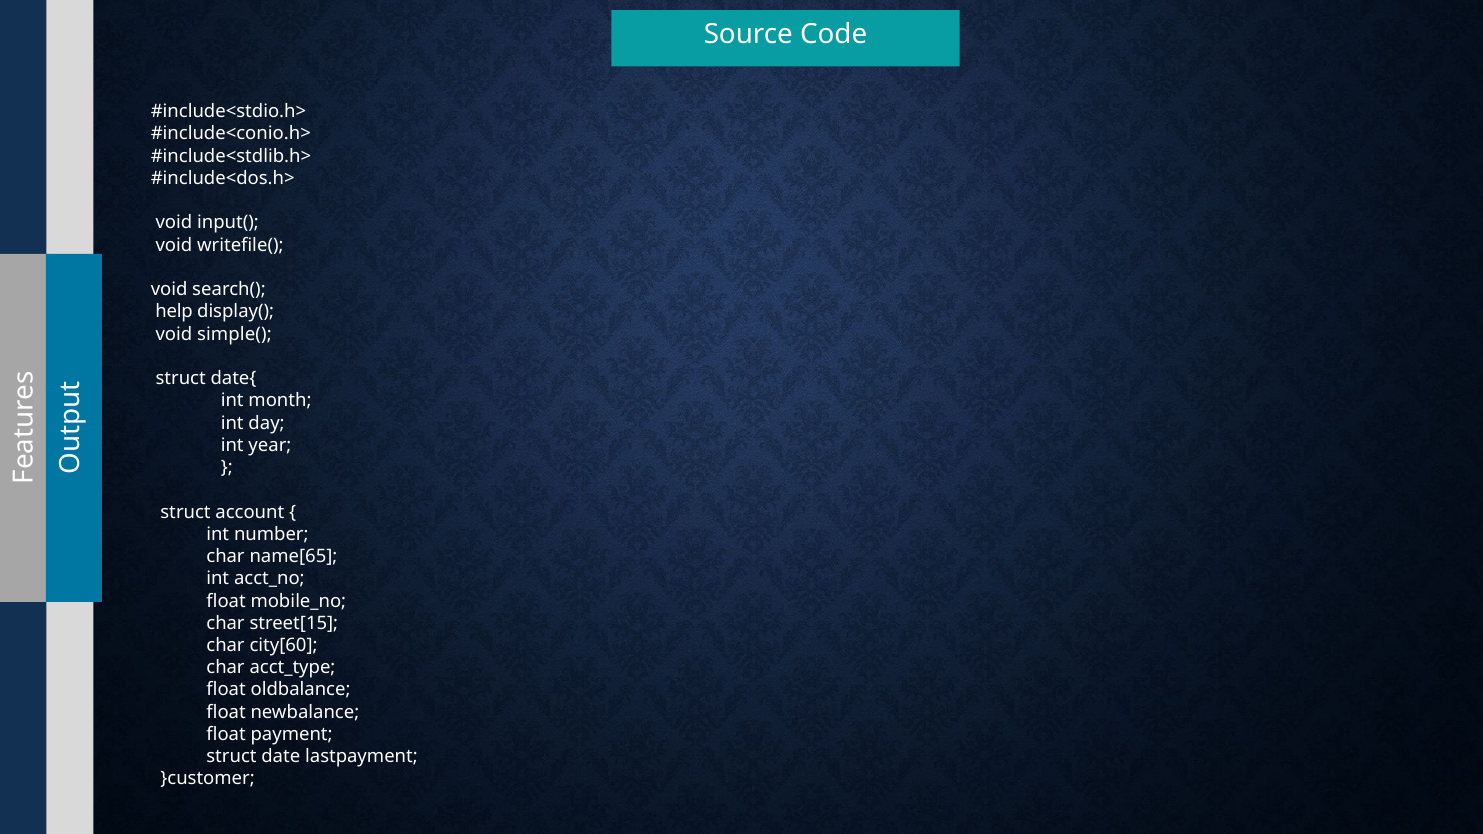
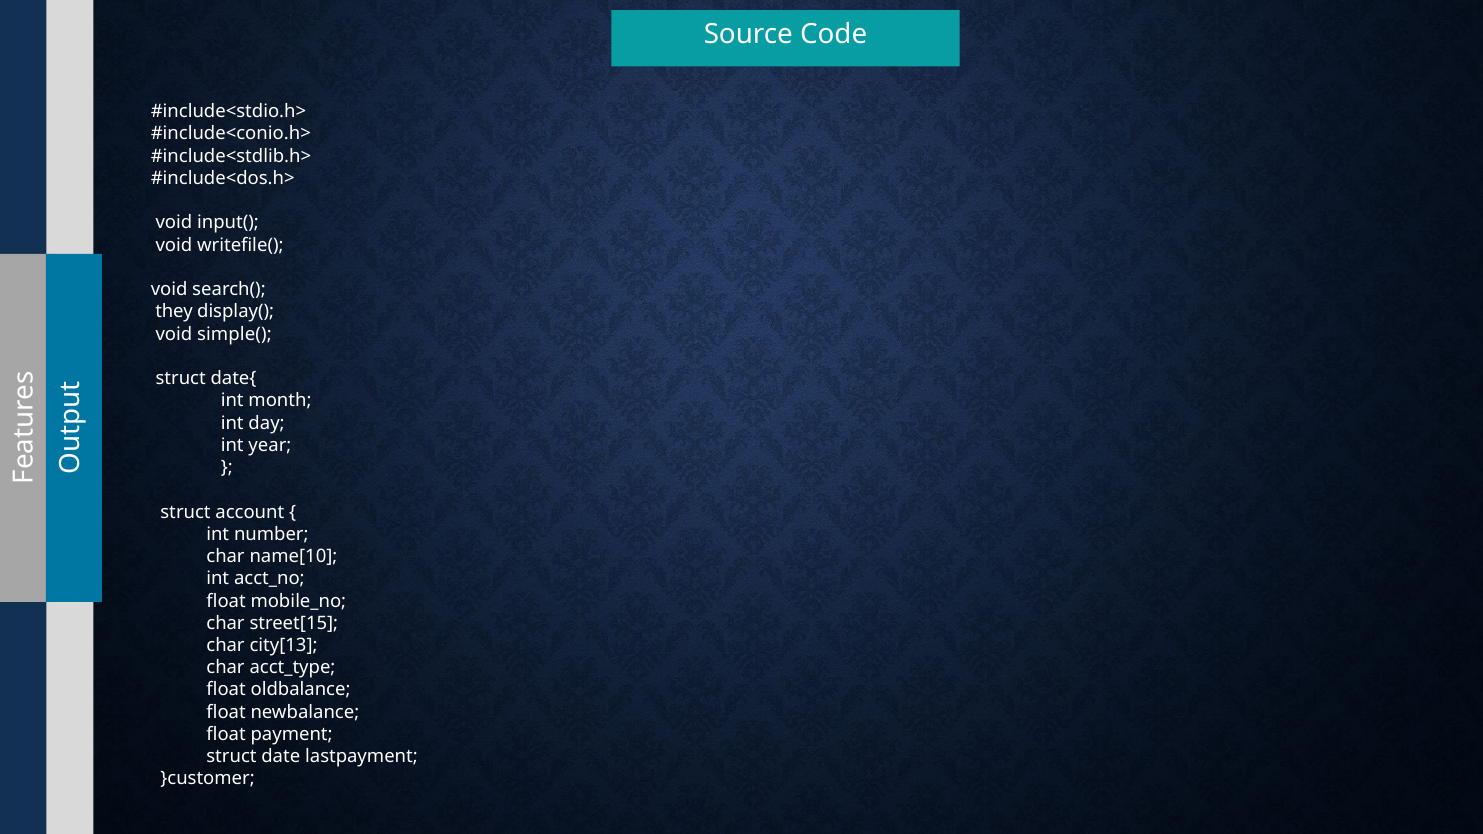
help: help -> they (174, 312)
name[65: name[65 -> name[10 (293, 557)
city[60: city[60 -> city[13 (284, 646)
